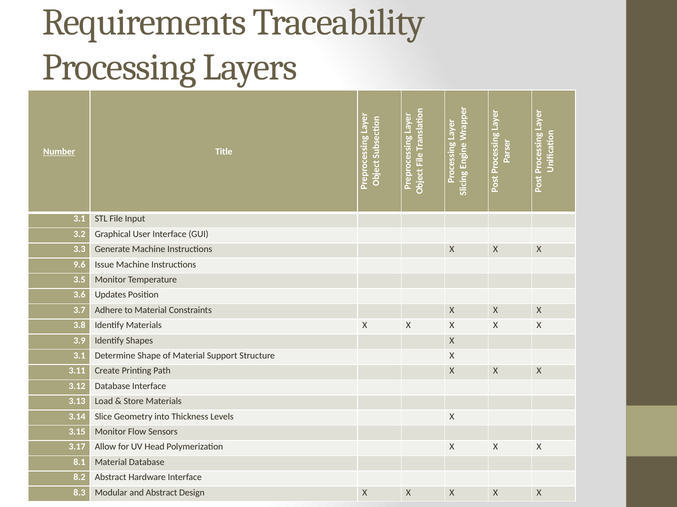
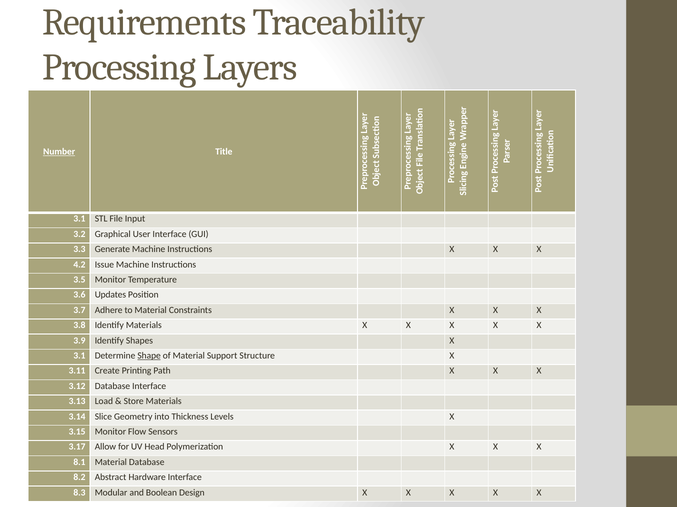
9.6: 9.6 -> 4.2 (79, 265)
Shape underline: none -> present (149, 356)
and Abstract: Abstract -> Boolean (161, 493)
